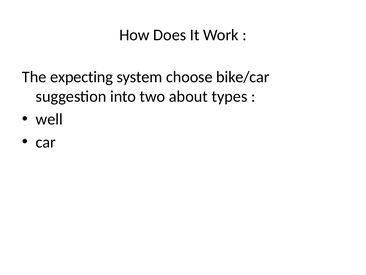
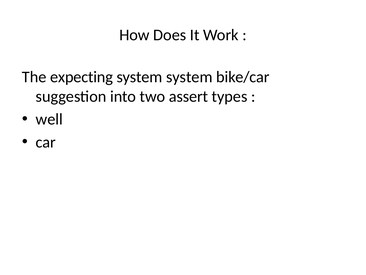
system choose: choose -> system (189, 77)
about: about -> assert (188, 96)
